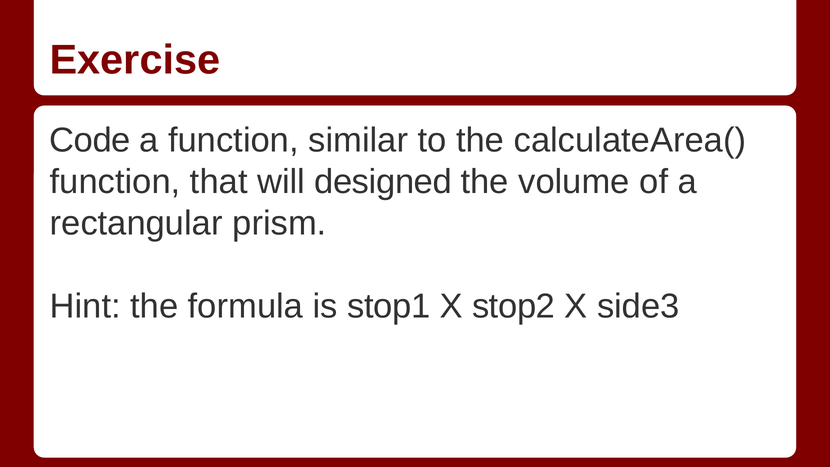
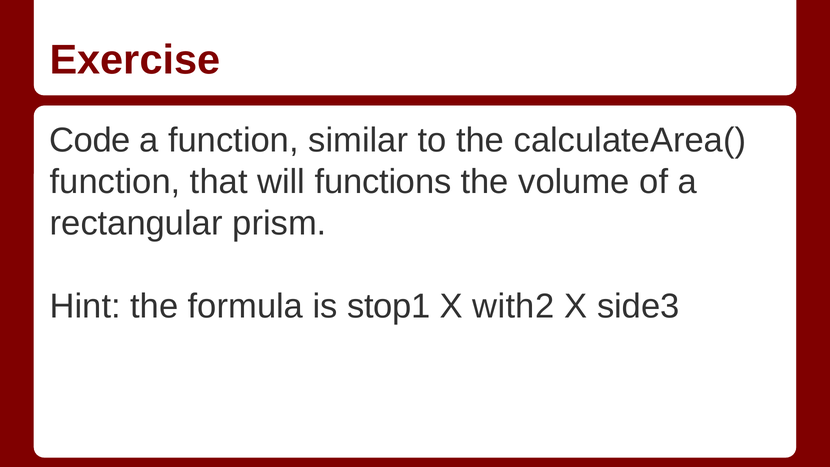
designed: designed -> functions (383, 182)
stop2: stop2 -> with2 (513, 306)
